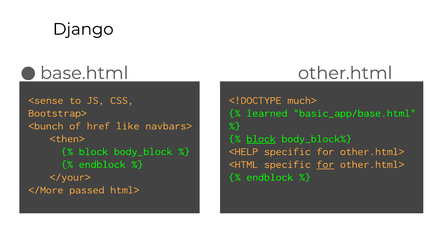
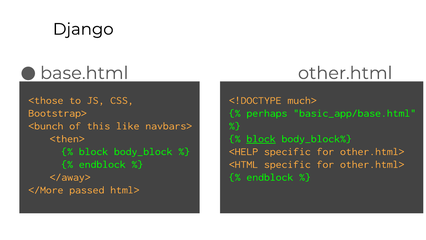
<sense: <sense -> <those (46, 100)
learned: learned -> perhaps (267, 113)
href: href -> this (99, 126)
for underline: present -> none (325, 164)
</your>: </your> -> </away> (70, 177)
